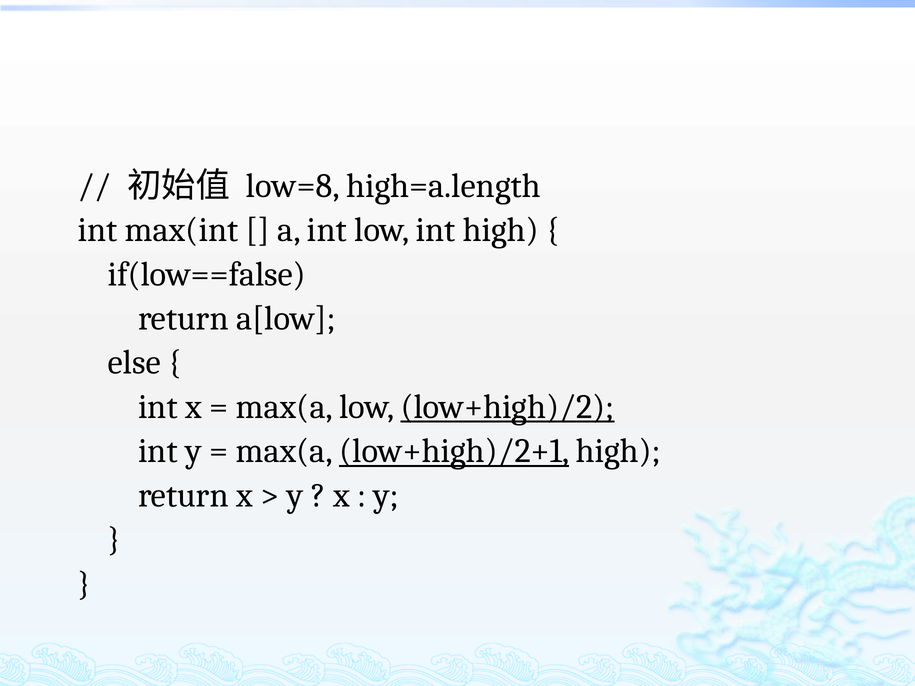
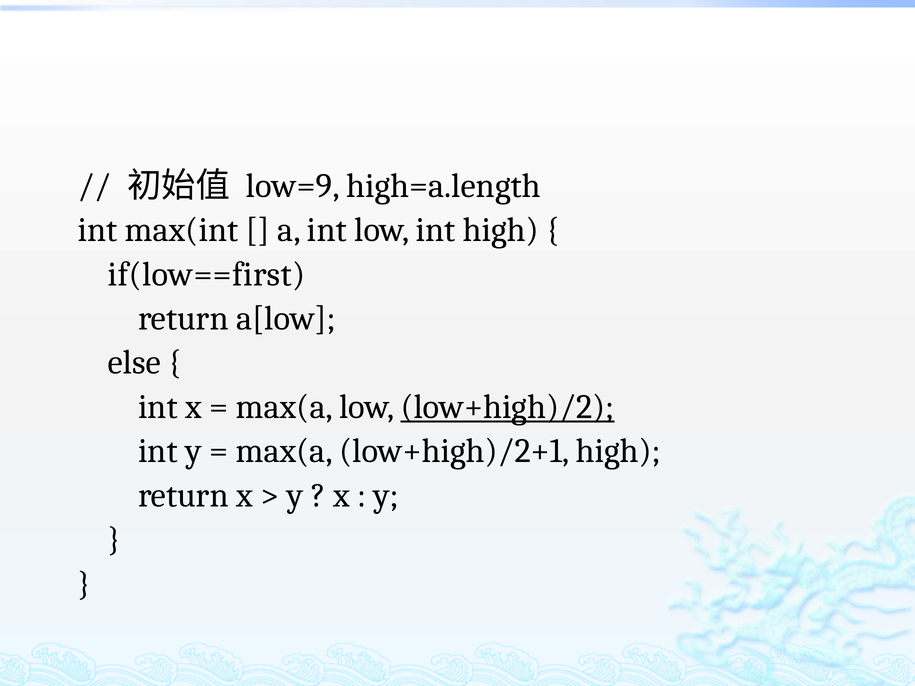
low=8: low=8 -> low=9 (293, 186)
if(low==false: if(low==false -> if(low==first (207, 274)
low+high)/2+1 underline: present -> none (454, 451)
